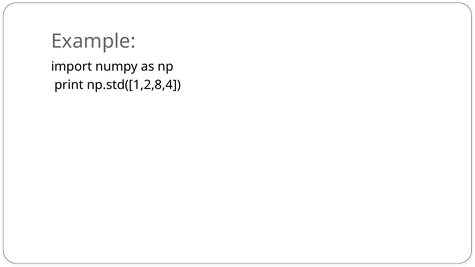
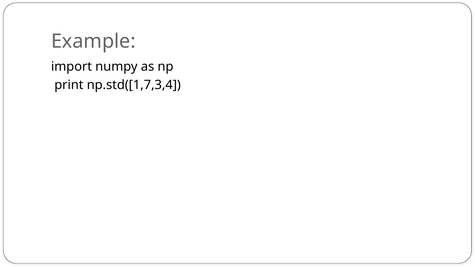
np.std([1,2,8,4: np.std([1,2,8,4 -> np.std([1,7,3,4 (134, 85)
